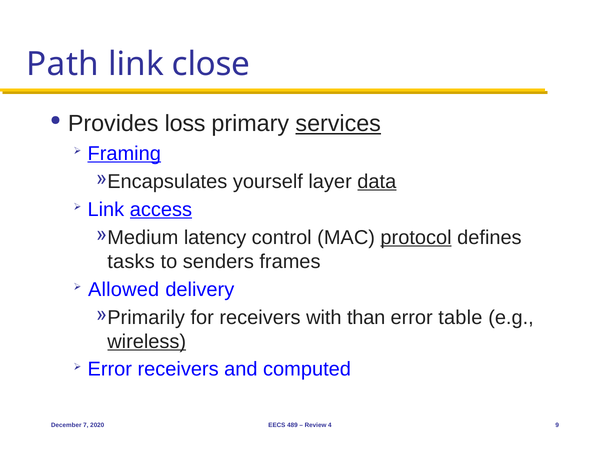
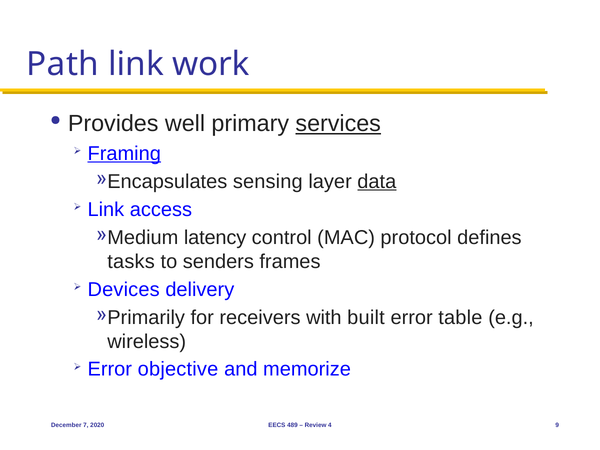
close: close -> work (211, 64)
loss: loss -> well (185, 124)
yourself: yourself -> sensing (268, 181)
access underline: present -> none (161, 209)
protocol underline: present -> none (416, 237)
Allowed: Allowed -> Devices (124, 289)
than: than -> built (366, 317)
wireless underline: present -> none (147, 341)
Error receivers: receivers -> objective (178, 369)
computed: computed -> memorize (307, 369)
